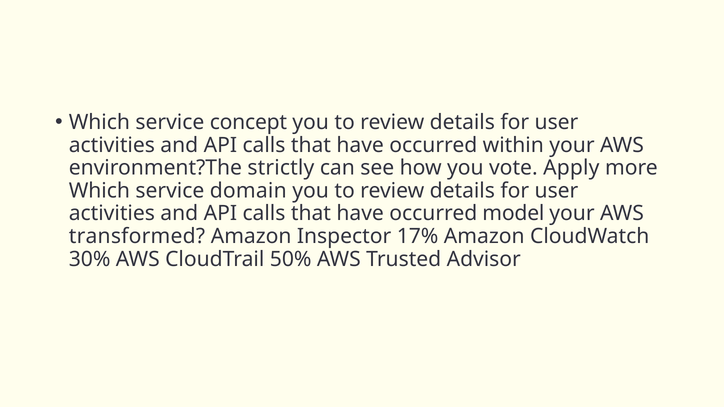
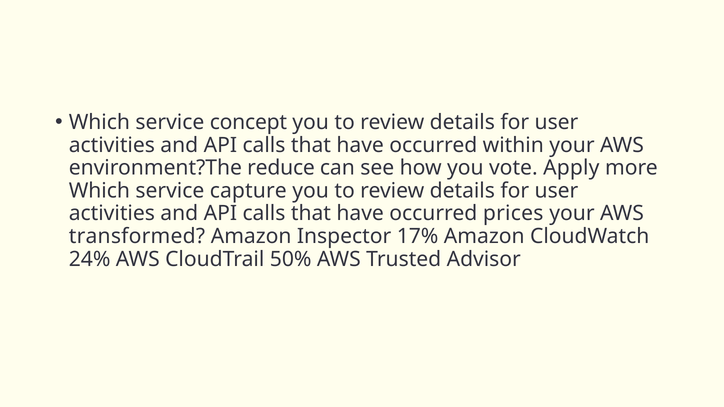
strictly: strictly -> reduce (281, 168)
domain: domain -> capture (248, 191)
model: model -> prices (513, 214)
30%: 30% -> 24% (90, 259)
